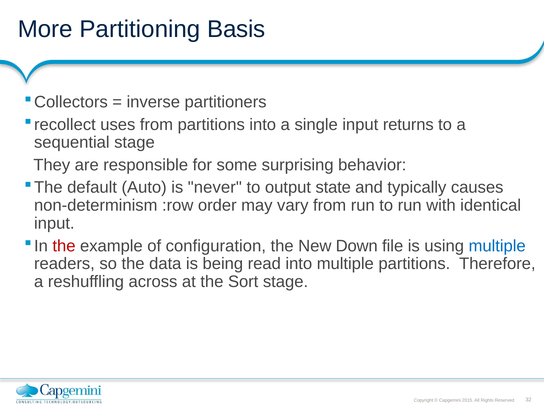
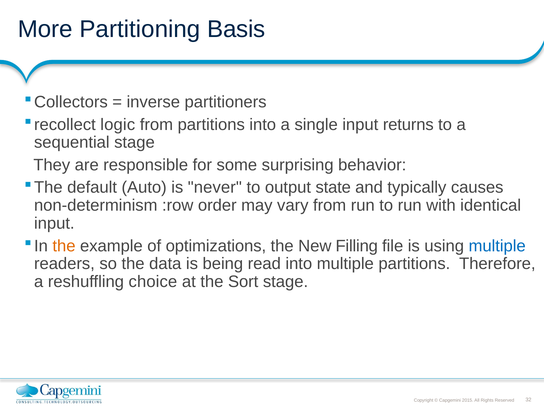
uses: uses -> logic (118, 125)
the colour: red -> orange (64, 246)
configuration: configuration -> optimizations (216, 246)
Down: Down -> Filling (357, 246)
across: across -> choice (153, 282)
